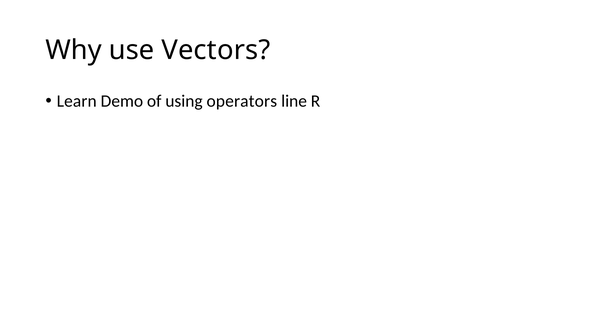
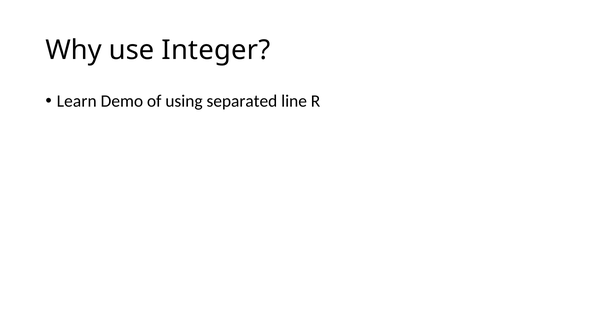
Vectors: Vectors -> Integer (216, 50)
operators: operators -> separated (242, 101)
